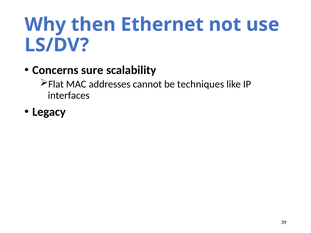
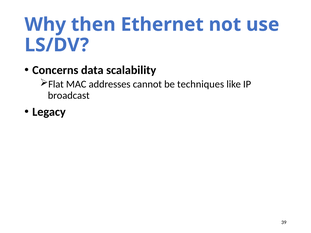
sure: sure -> data (92, 70)
interfaces: interfaces -> broadcast (69, 96)
